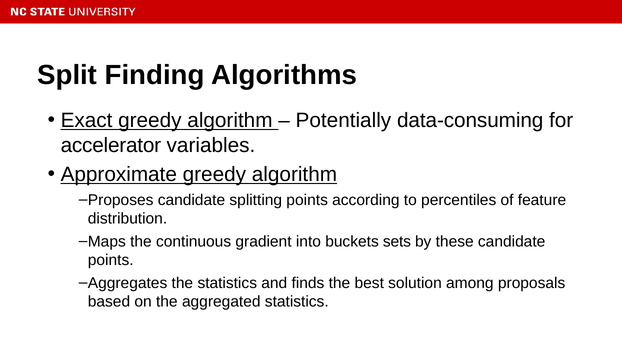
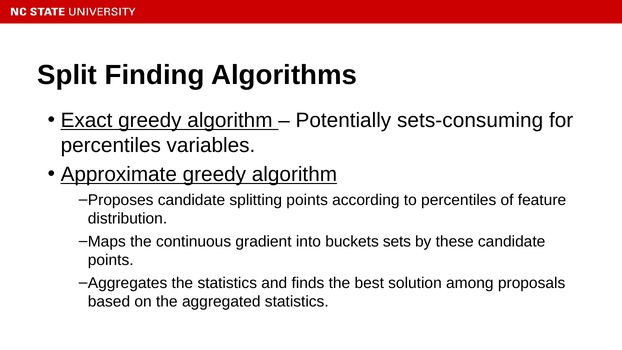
data-consuming: data-consuming -> sets-consuming (470, 121)
accelerator: accelerator -> percentiles (111, 145)
